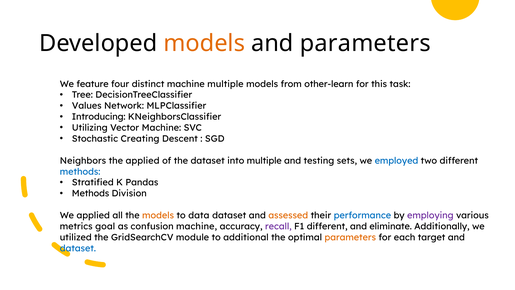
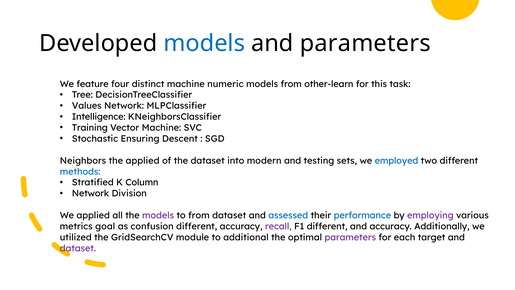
models colour: orange -> blue (204, 43)
machine multiple: multiple -> numeric (225, 84)
Introducing: Introducing -> Intelligence (99, 117)
Utilizing: Utilizing -> Training (90, 128)
Creating: Creating -> Ensuring (140, 139)
into multiple: multiple -> modern (264, 161)
Pandas: Pandas -> Column (142, 182)
Methods: Methods -> Network (91, 193)
models colour: orange -> purple (158, 215)
to data: data -> from (199, 215)
assessed colour: orange -> blue (288, 215)
confusion machine: machine -> different (197, 226)
and eliminate: eliminate -> accuracy (391, 226)
parameters colour: orange -> purple (350, 237)
dataset colour: blue -> purple (78, 248)
